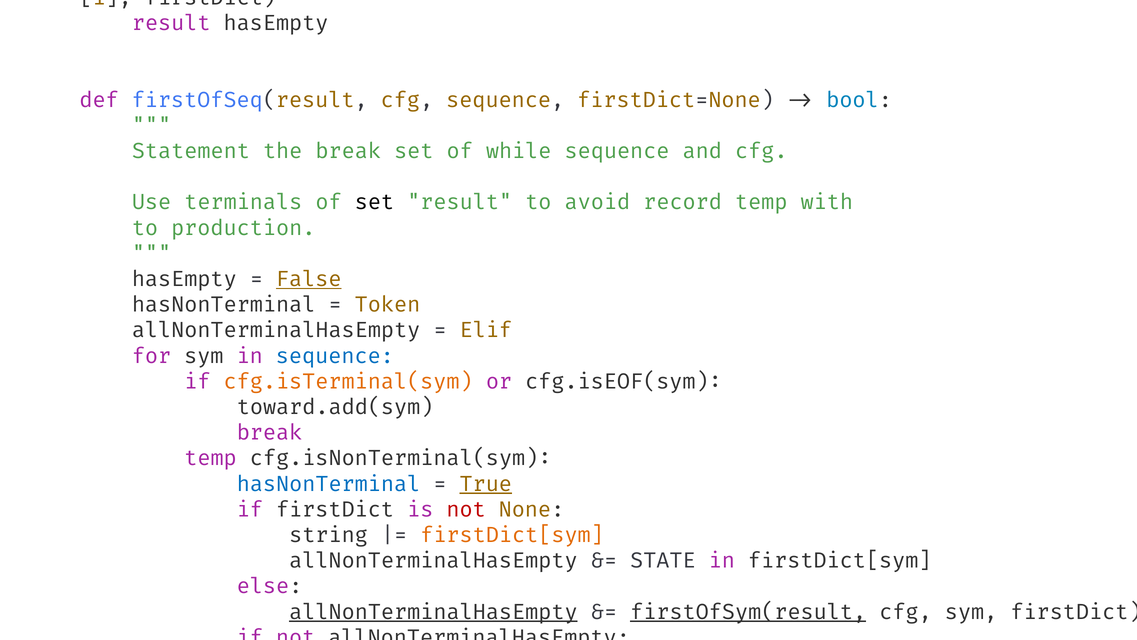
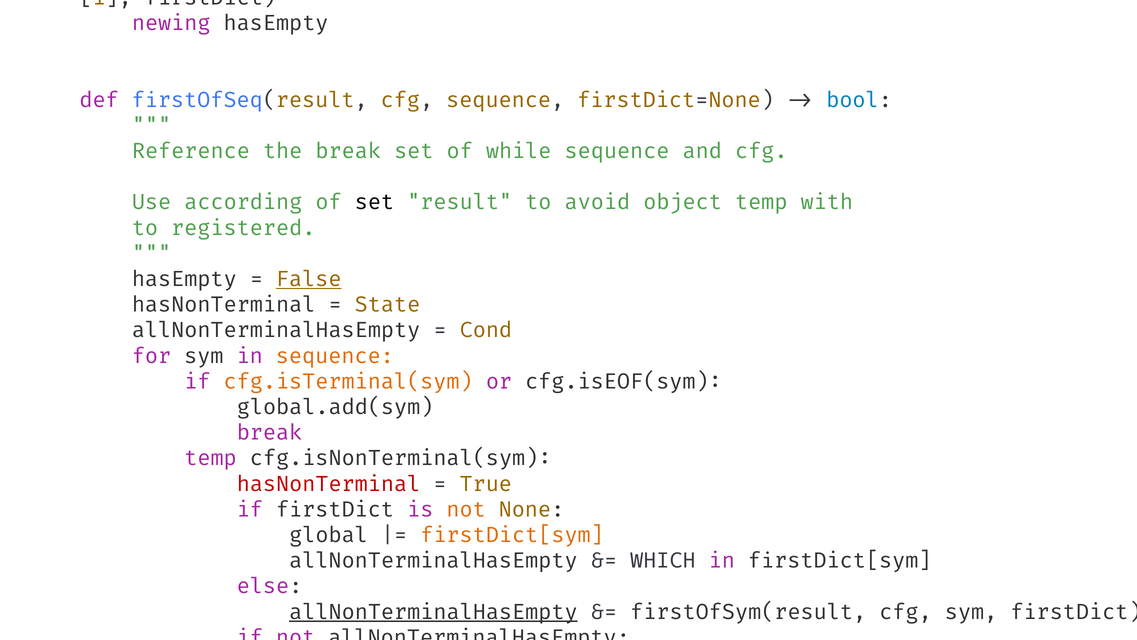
result: result -> newing (171, 23)
Statement: Statement -> Reference (191, 151)
terminals: terminals -> according (243, 202)
record: record -> object (683, 202)
production: production -> registered (243, 228)
Token: Token -> State (387, 305)
Elif: Elif -> Cond (486, 330)
sequence colour: blue -> orange (335, 356)
toward.add(sym: toward.add(sym -> global.add(sym (335, 407)
hasNonTerminal colour: blue -> red (329, 484)
True underline: present -> none (486, 484)
not colour: red -> orange (466, 509)
string: string -> global (329, 535)
STATE: STATE -> WHICH (663, 560)
firstOfSym(result underline: present -> none (748, 612)
